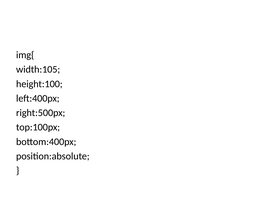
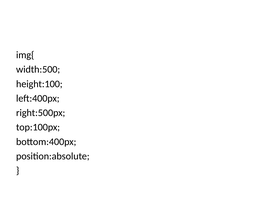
width:105: width:105 -> width:500 (38, 69)
